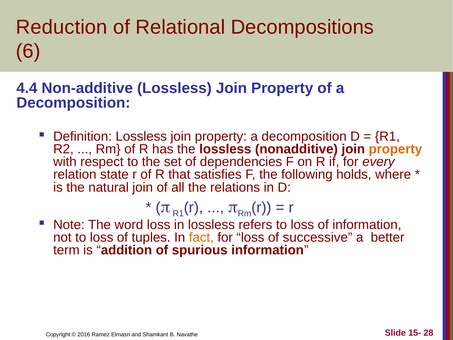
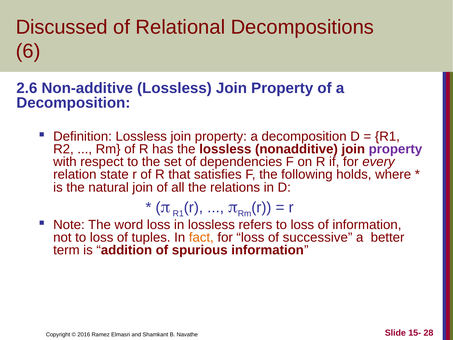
Reduction: Reduction -> Discussed (62, 27)
4.4: 4.4 -> 2.6 (27, 88)
property colour: orange -> purple (395, 149)
